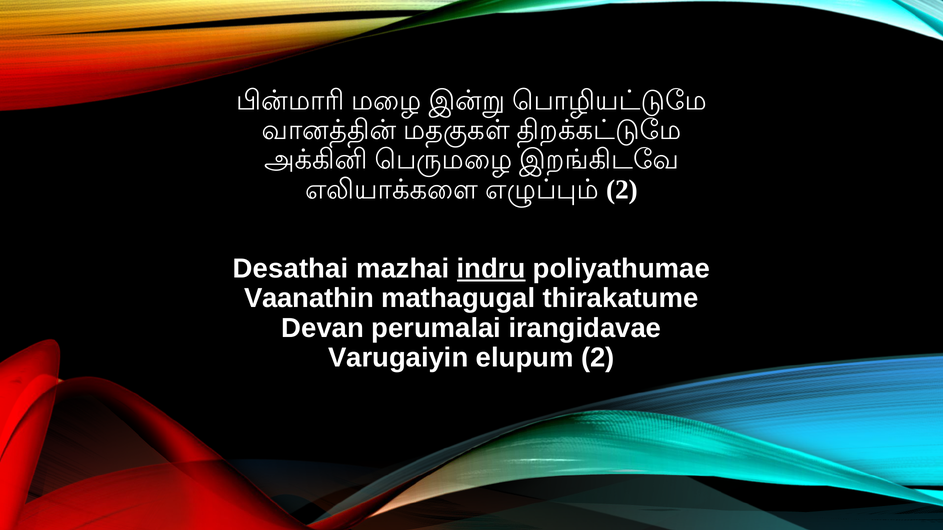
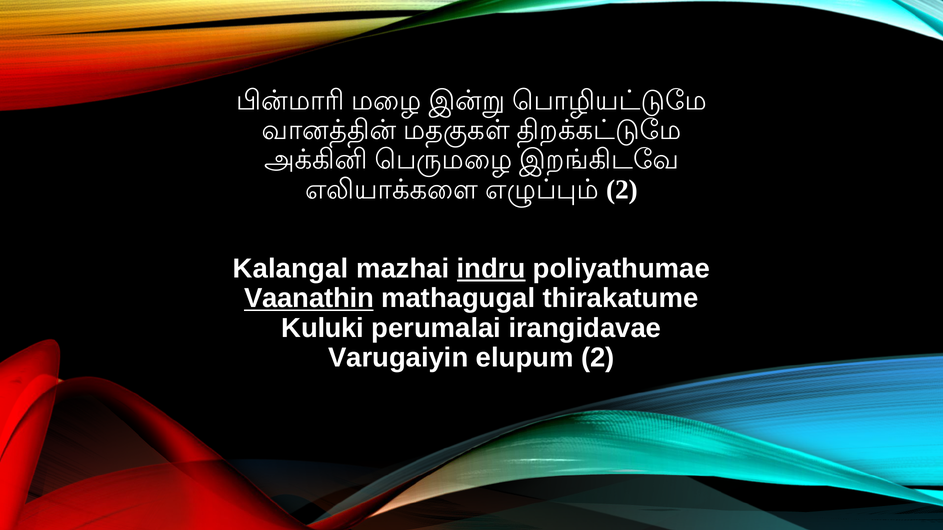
Desathai: Desathai -> Kalangal (291, 269)
Vaanathin underline: none -> present (309, 299)
Devan: Devan -> Kuluki (323, 328)
